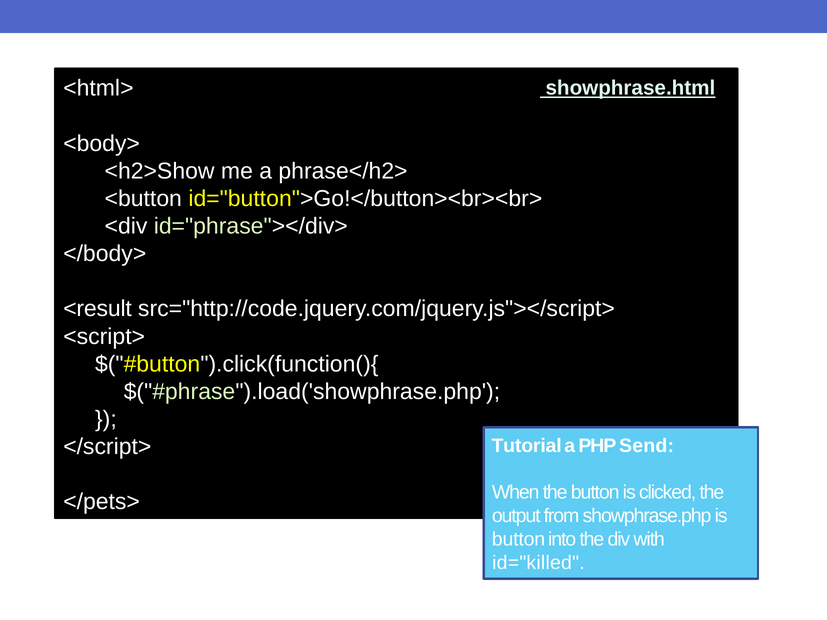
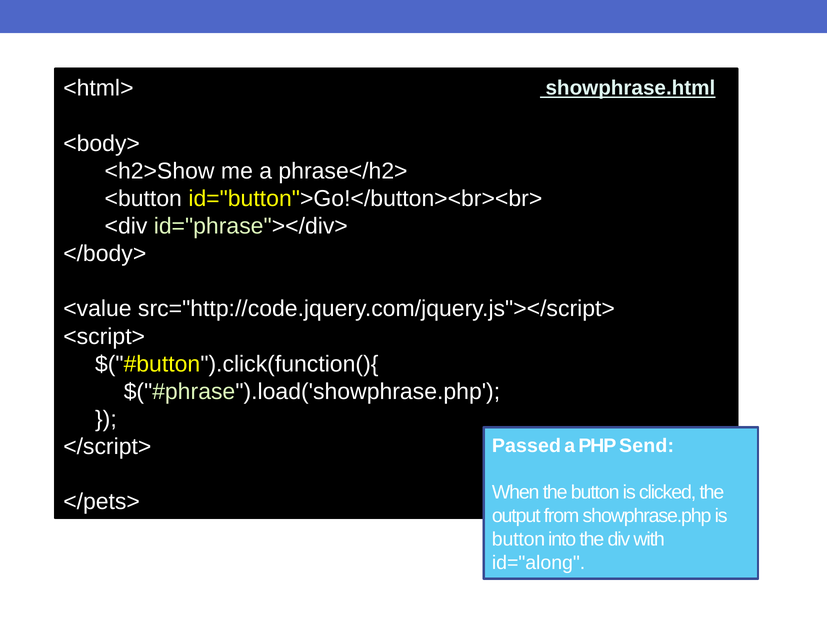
<result: <result -> <value (97, 309)
Tutorial: Tutorial -> Passed (526, 446)
id="killed: id="killed -> id="along (539, 563)
